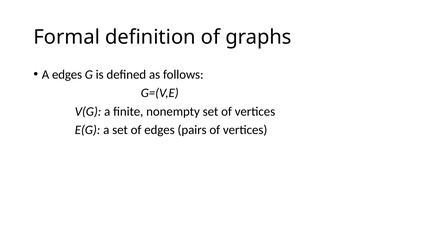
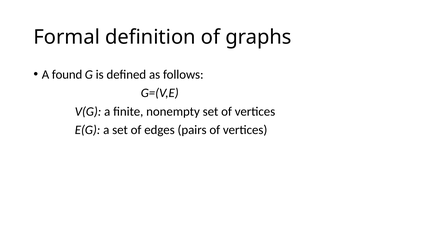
A edges: edges -> found (67, 74)
